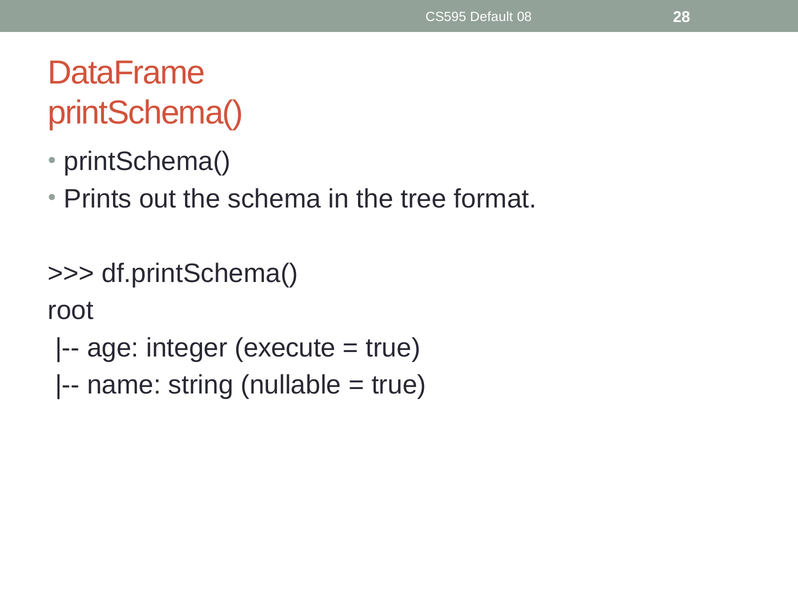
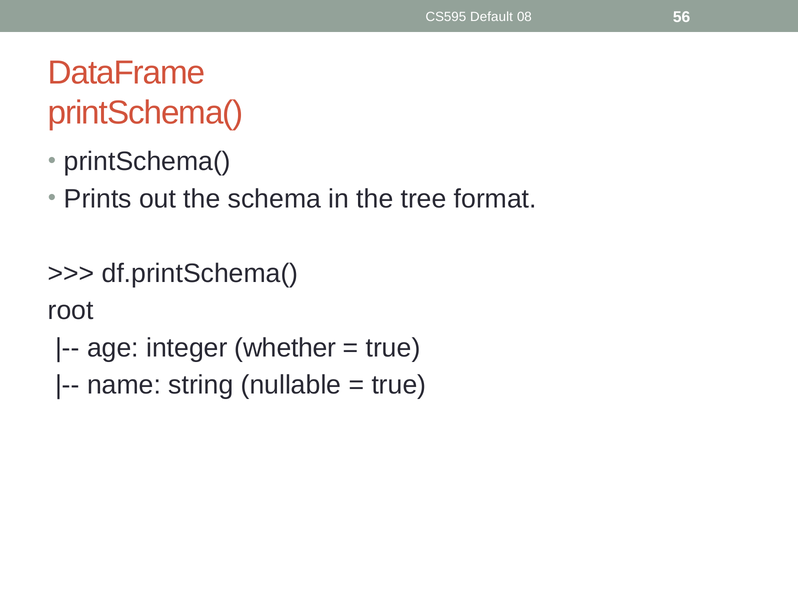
28: 28 -> 56 (682, 17)
execute: execute -> whether (285, 348)
